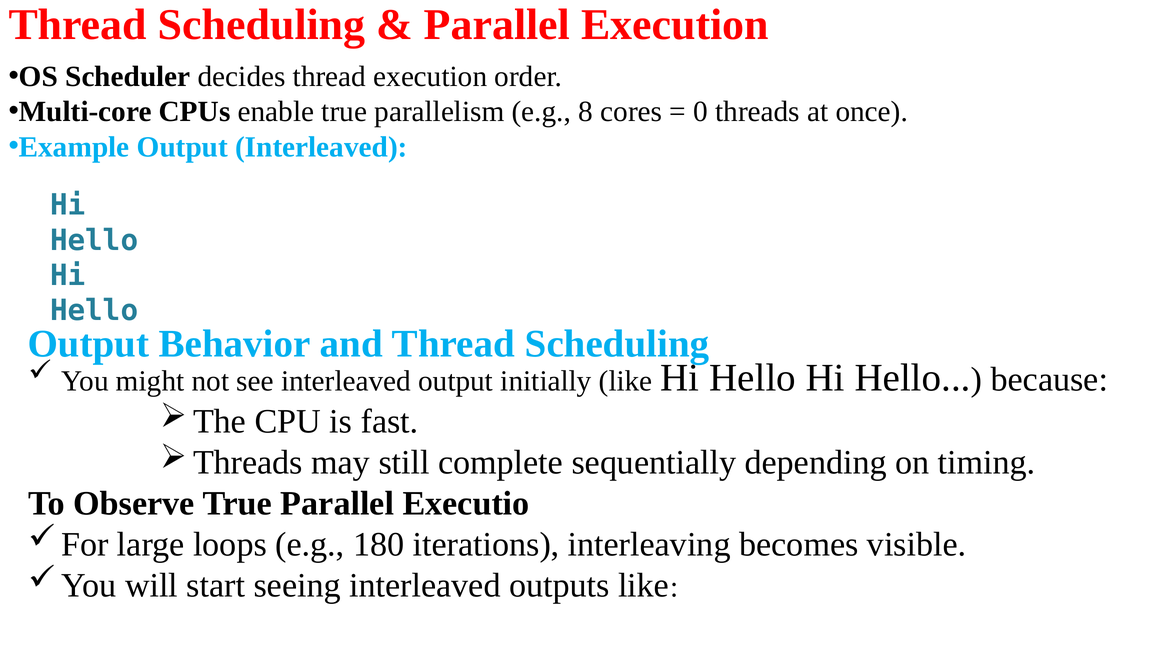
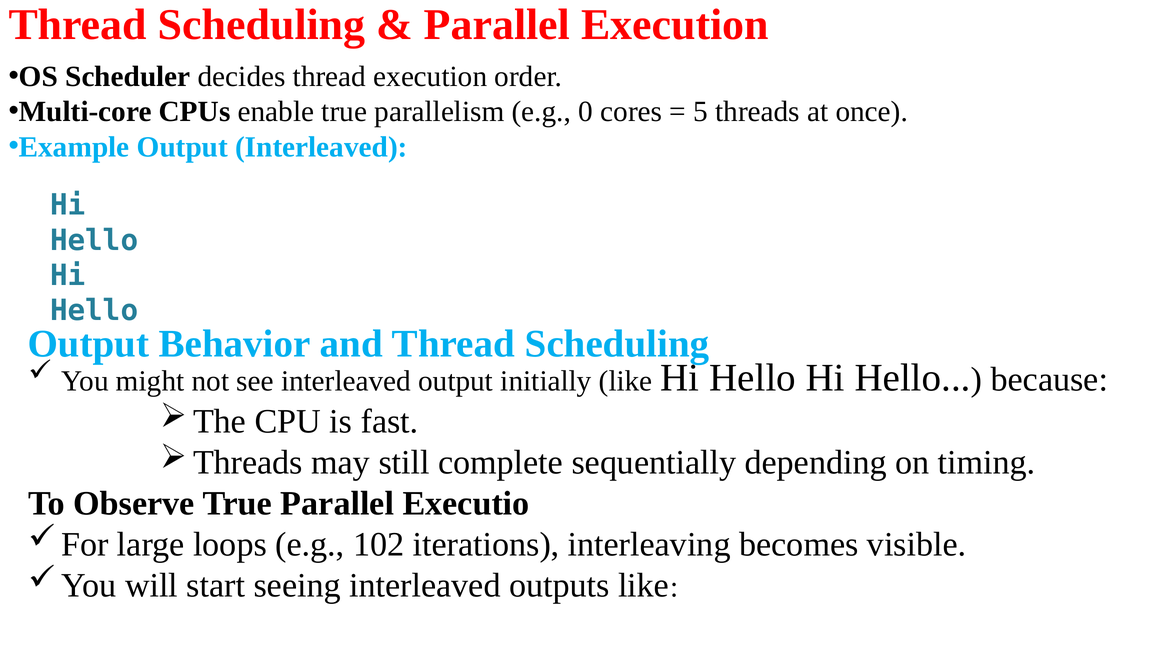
8: 8 -> 0 (586, 112)
0: 0 -> 5 (701, 112)
180: 180 -> 102 (379, 545)
